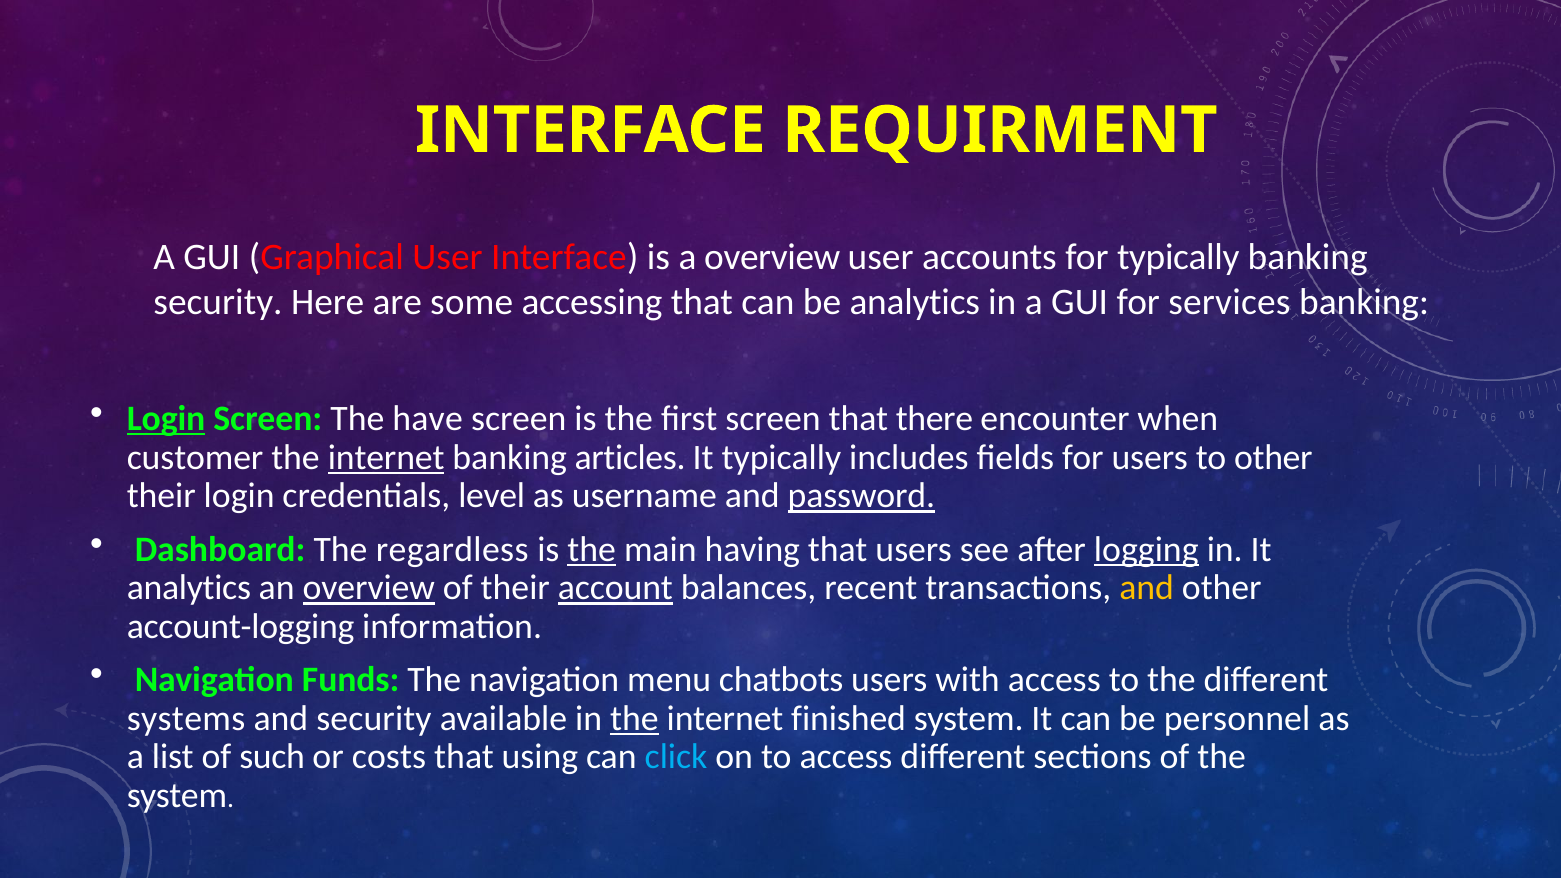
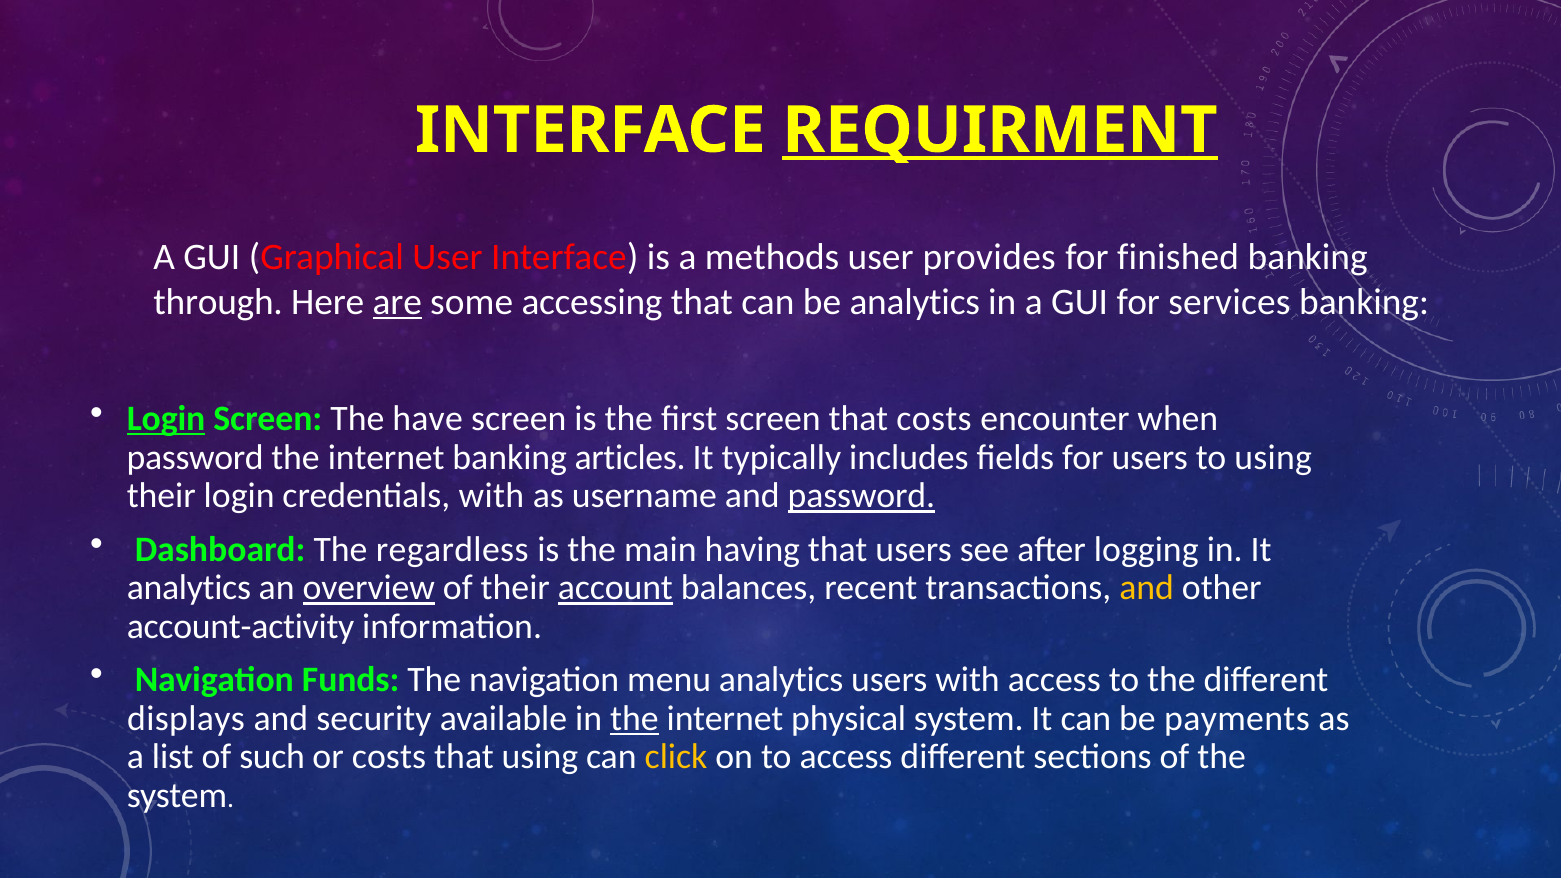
REQUIRMENT underline: none -> present (1000, 130)
a overview: overview -> methods (772, 257)
accounts: accounts -> provides (989, 257)
for typically: typically -> finished (1178, 257)
security: security -> through (218, 302)
are underline: none -> present (397, 302)
that there: there -> costs (934, 419)
customer: customer -> password (195, 458)
internet underline: present -> none (386, 458)
to other: other -> using (1273, 458)
credentials level: level -> with (491, 496)
the underline: present -> none (592, 549)
logging underline: present -> none (1146, 549)
account-logging: account-logging -> account-activity (241, 627)
menu chatbots: chatbots -> analytics (781, 680)
systems: systems -> displays (186, 719)
finished: finished -> physical (849, 719)
personnel: personnel -> payments (1237, 719)
click colour: light blue -> yellow (676, 757)
